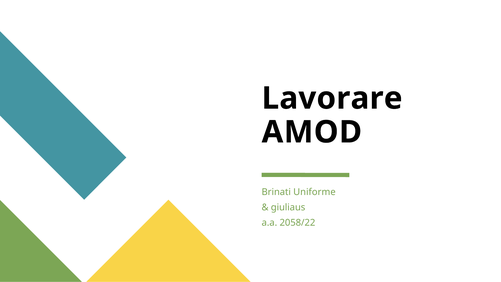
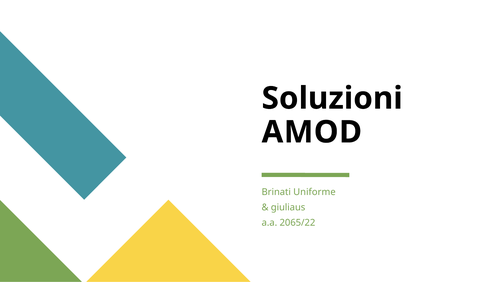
Lavorare: Lavorare -> Soluzioni (332, 98)
2058/22: 2058/22 -> 2065/22 (297, 223)
